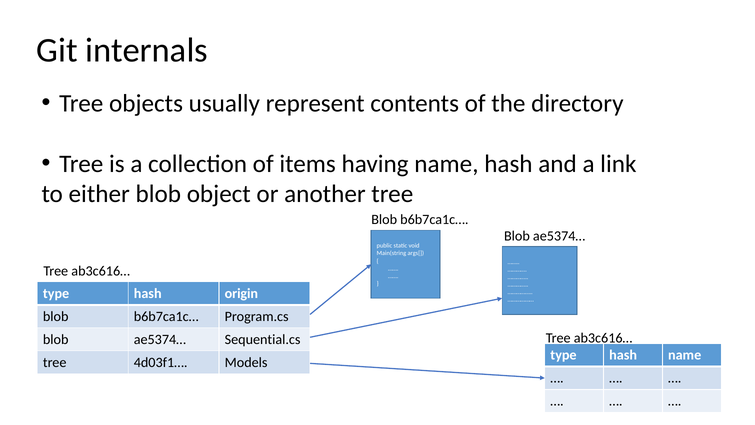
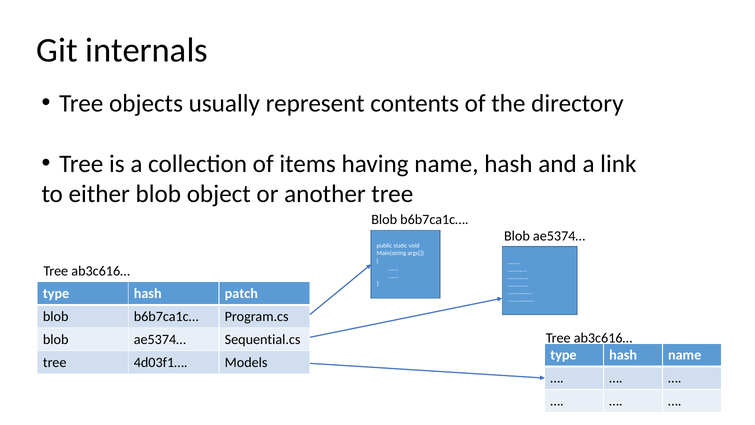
origin: origin -> patch (241, 293)
